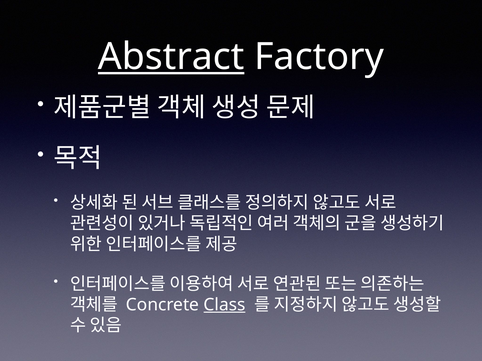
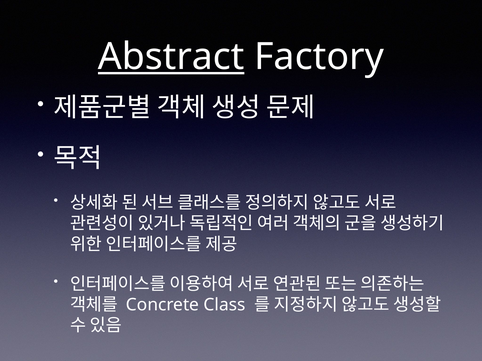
Class underline: present -> none (224, 305)
